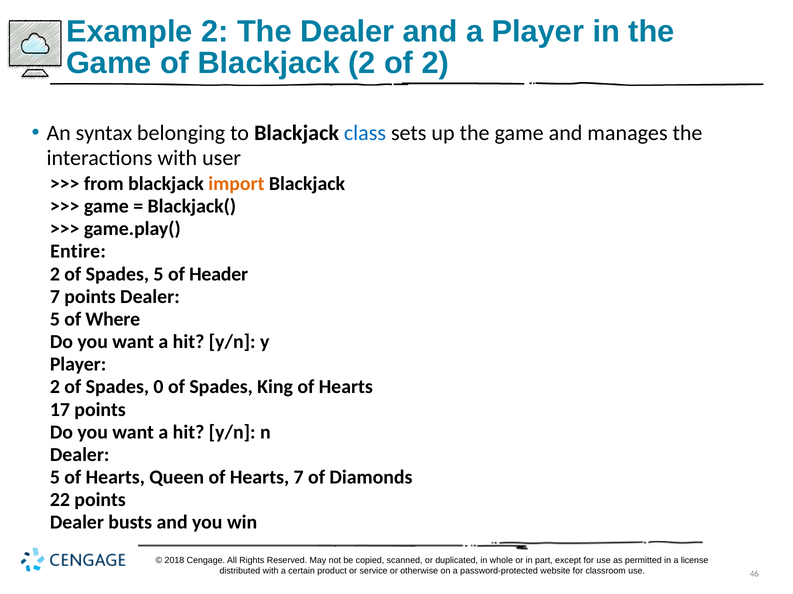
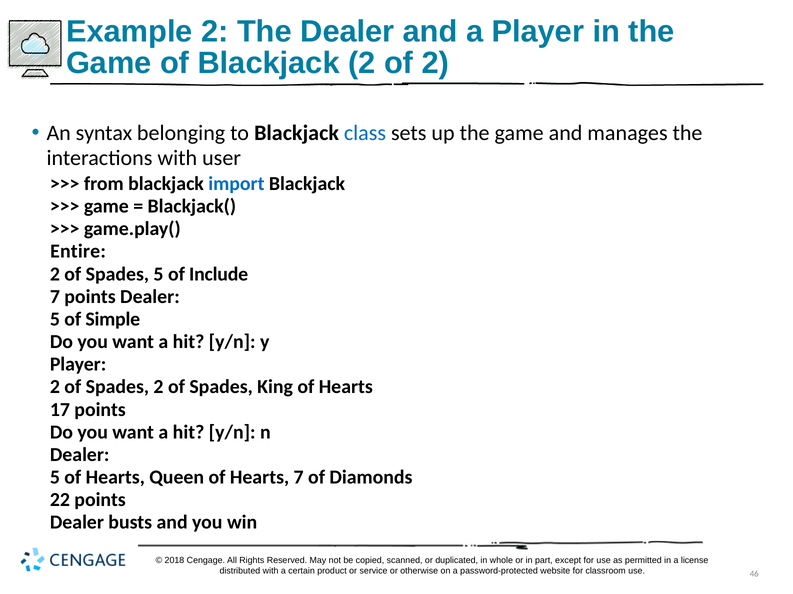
import colour: orange -> blue (236, 184)
Header: Header -> Include (219, 274)
Where: Where -> Simple (113, 320)
Spades 0: 0 -> 2 (159, 387)
